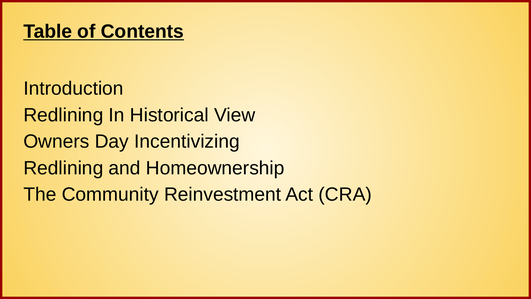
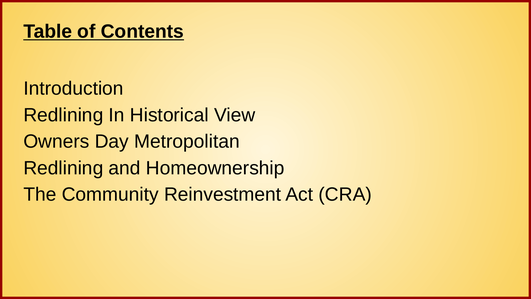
Incentivizing: Incentivizing -> Metropolitan (187, 141)
